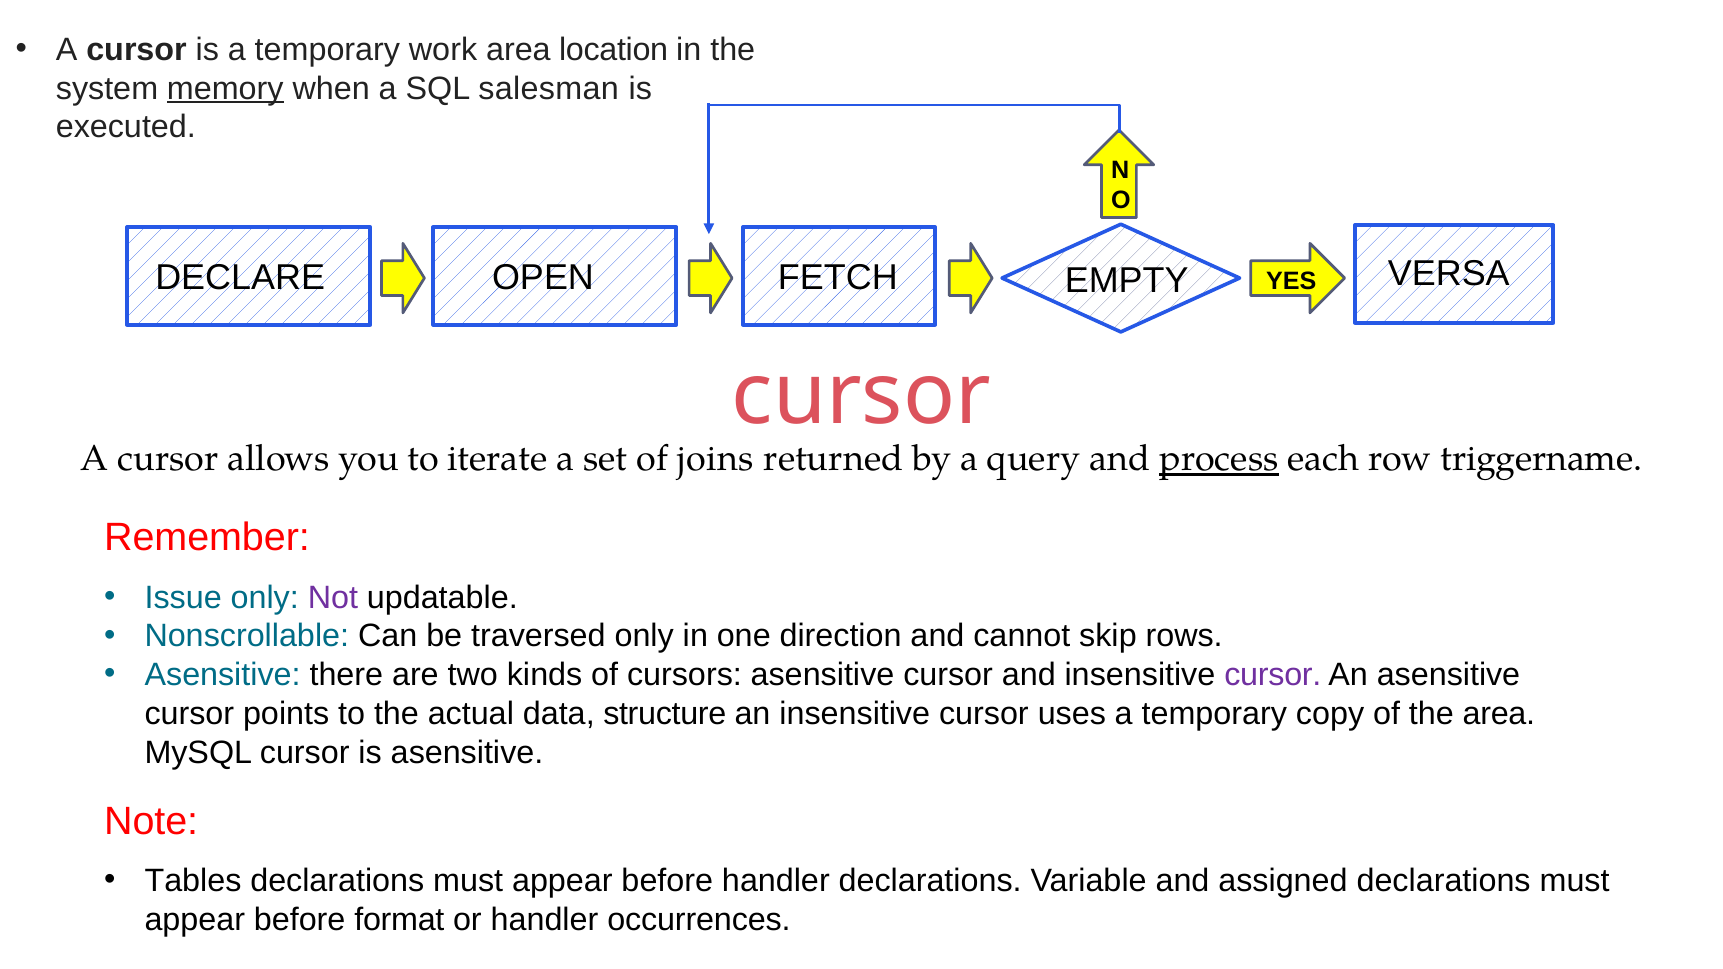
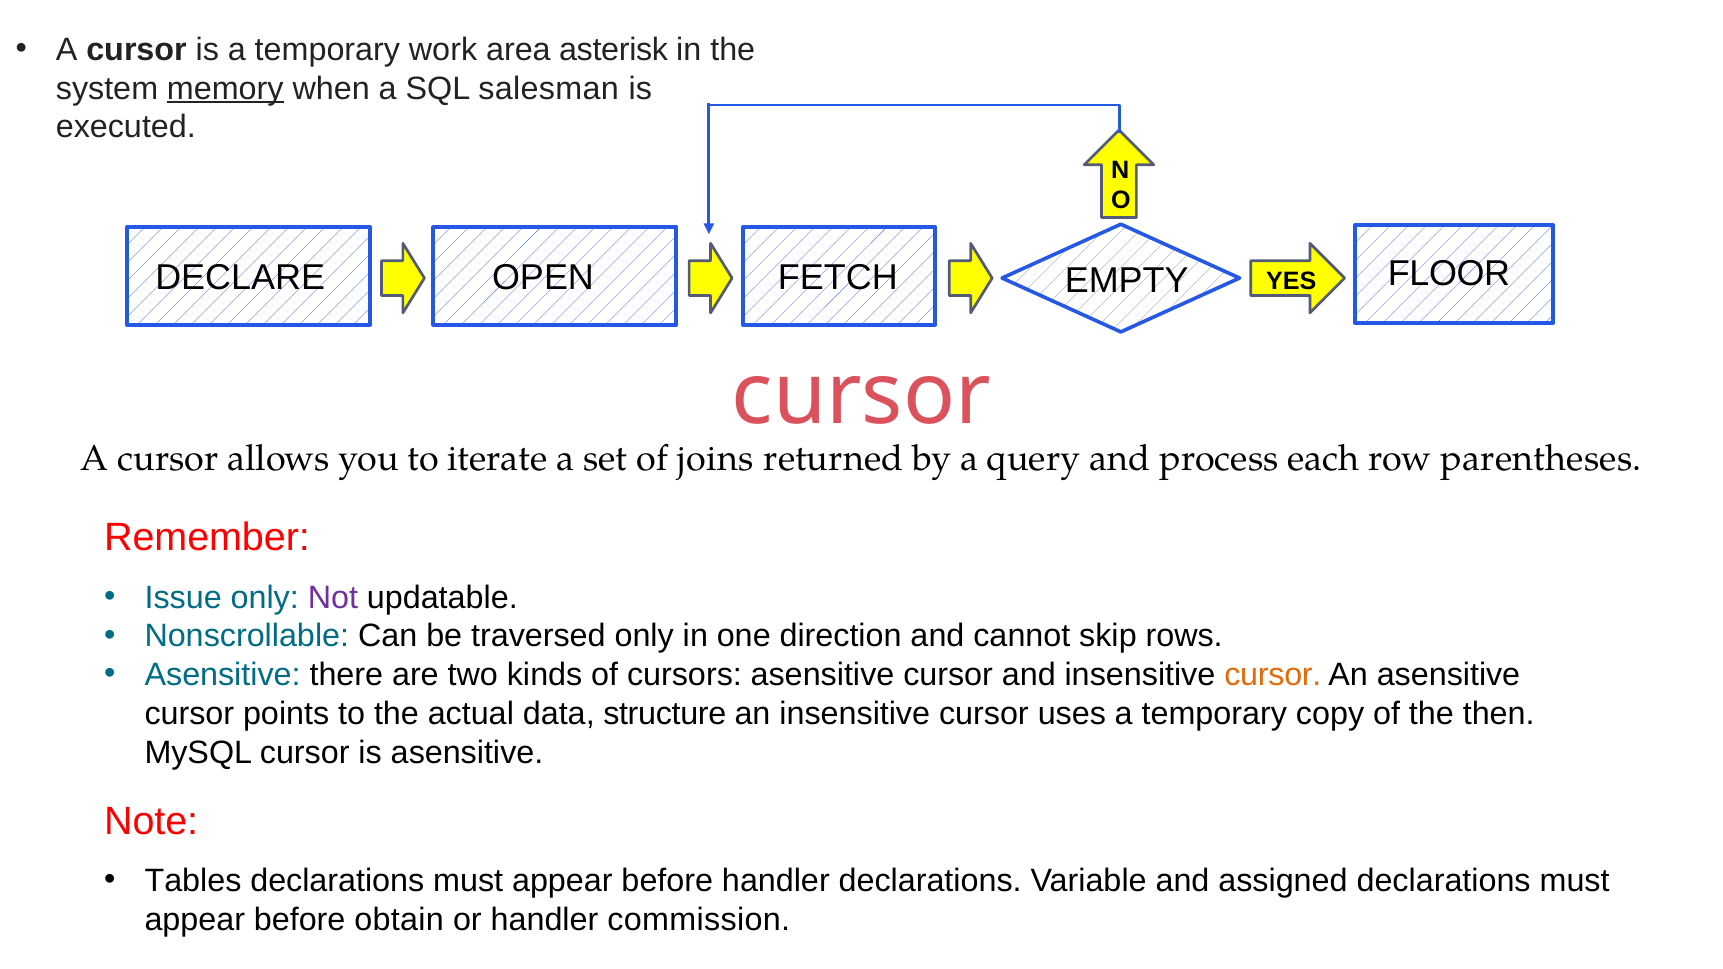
location: location -> asterisk (614, 50)
VERSA: VERSA -> FLOOR (1449, 273)
process underline: present -> none (1219, 459)
triggername: triggername -> parentheses (1541, 459)
cursor colour: purple -> orange (1273, 675)
the area: area -> then (1499, 714)
format: format -> obtain (399, 920)
occurrences: occurrences -> commission (699, 920)
